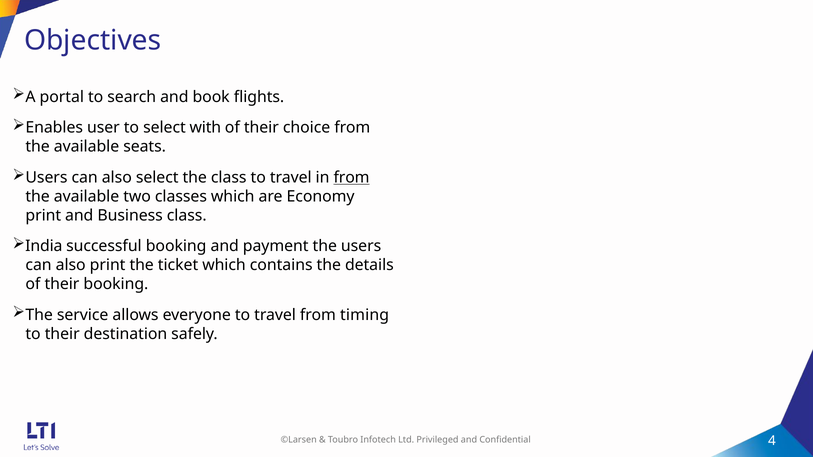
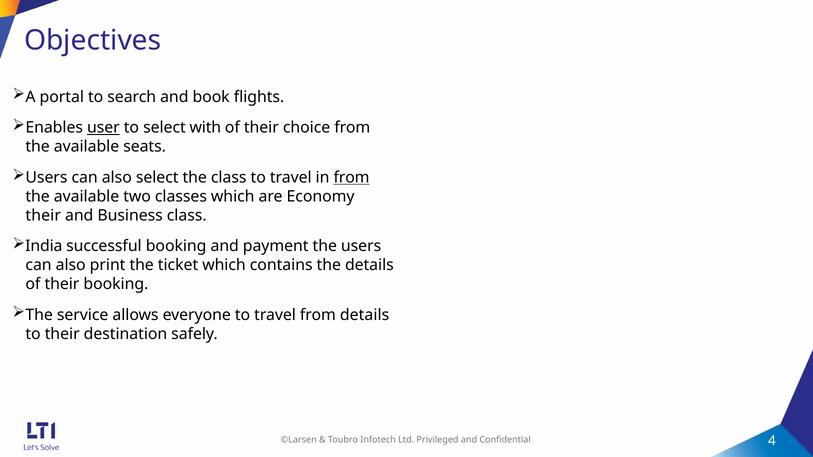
user underline: none -> present (103, 128)
print: print -> their (43, 215)
from timing: timing -> details (365, 315)
